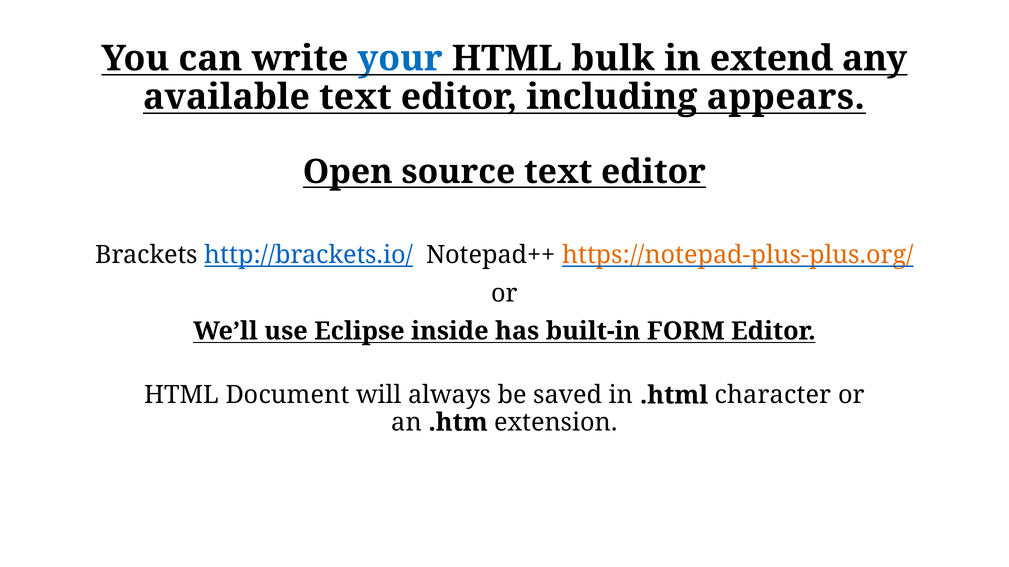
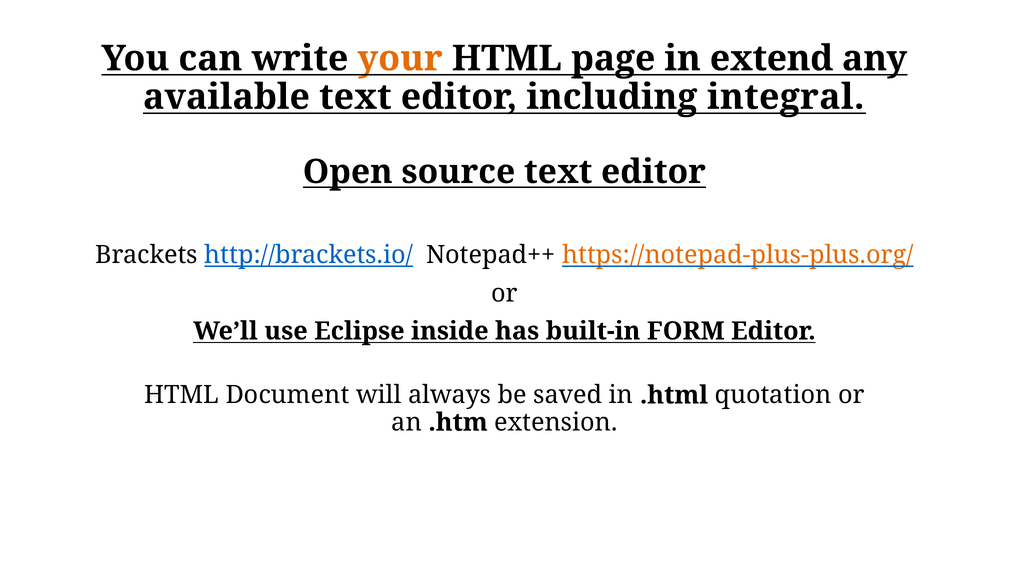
your colour: blue -> orange (400, 59)
bulk: bulk -> page (613, 59)
appears: appears -> integral (786, 97)
character: character -> quotation (773, 396)
